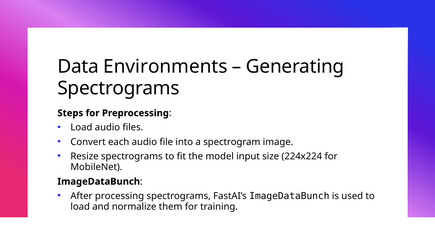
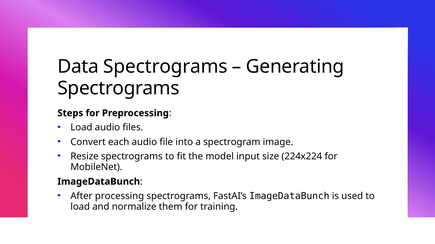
Data Environments: Environments -> Spectrograms (165, 67)
